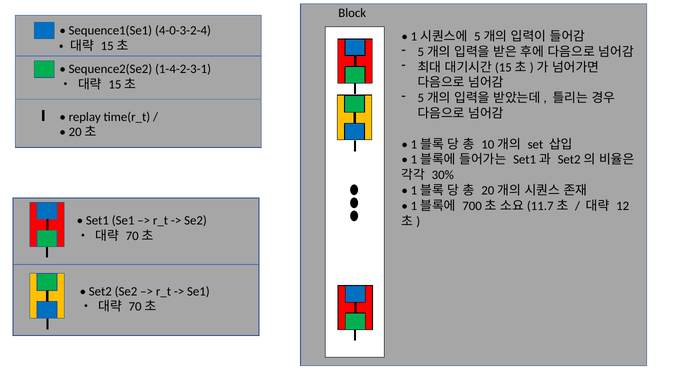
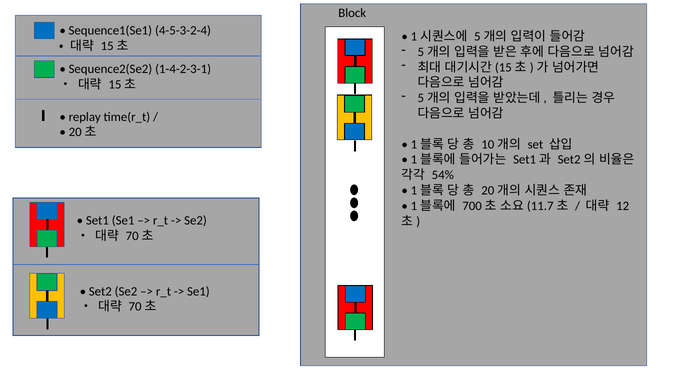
4-0-3-2-4: 4-0-3-2-4 -> 4-5-3-2-4 (183, 31)
30%: 30% -> 54% (443, 175)
